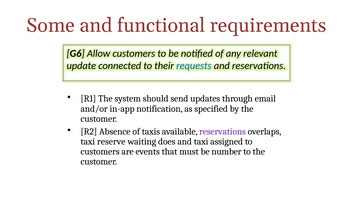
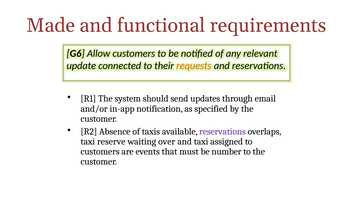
Some: Some -> Made (51, 26)
requests colour: blue -> orange (194, 66)
does: does -> over (167, 142)
